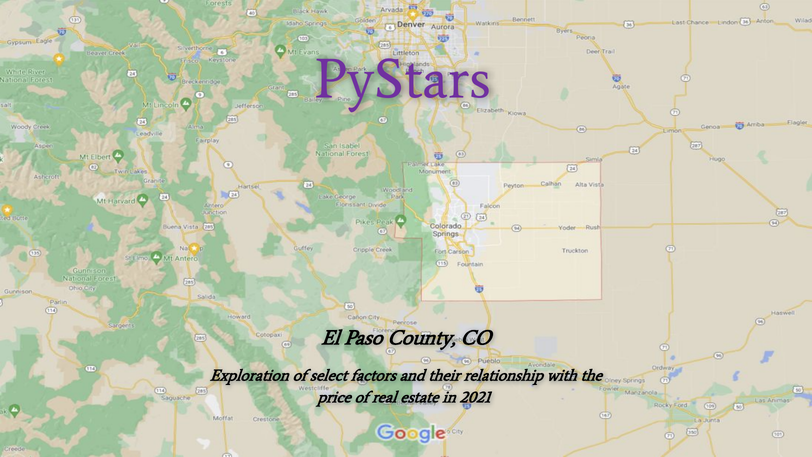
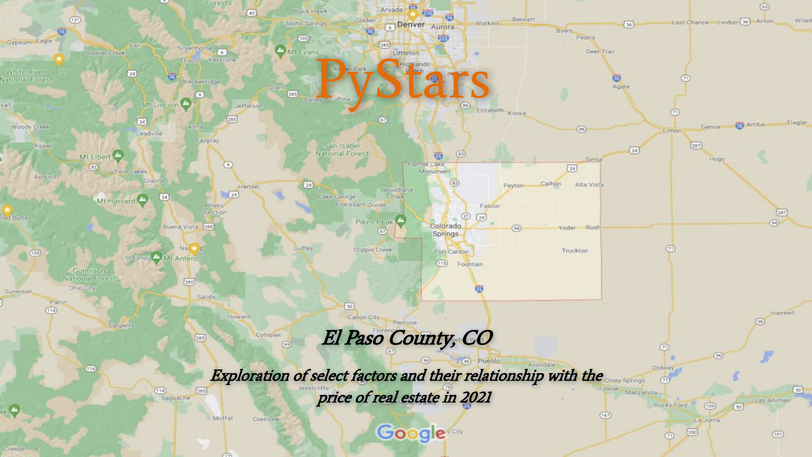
PyStars colour: purple -> orange (403, 79)
